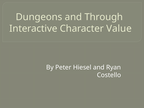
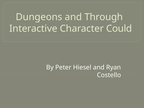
Value: Value -> Could (119, 29)
